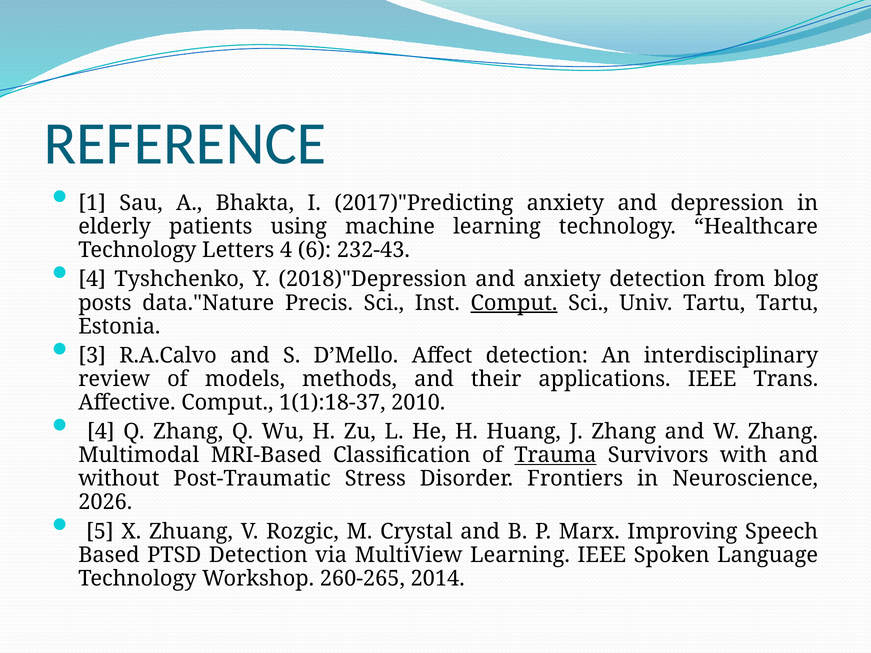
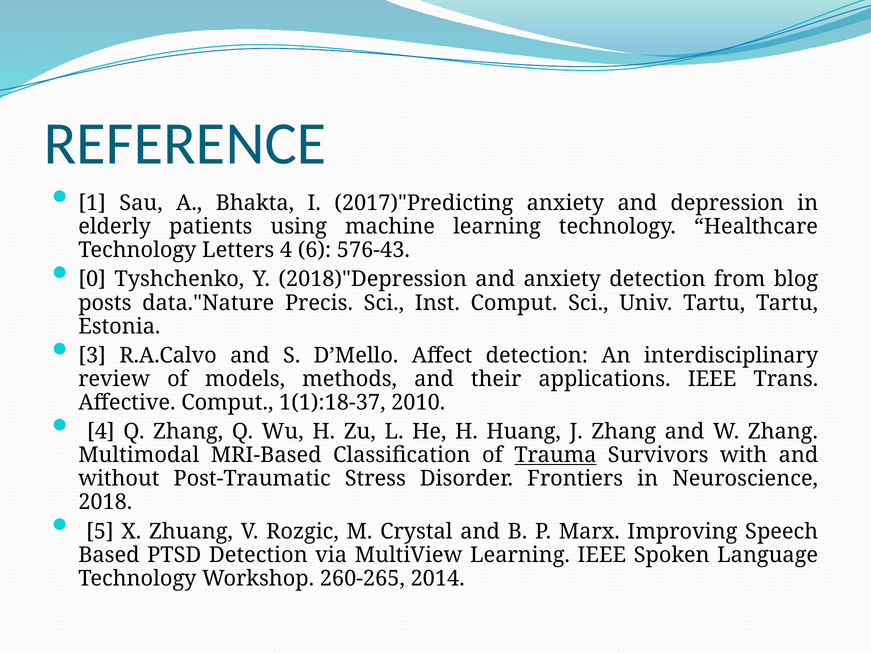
232-43: 232-43 -> 576-43 (373, 250)
4: 4 -> 0 (92, 279)
Comput underline: present -> none (514, 303)
2026: 2026 -> 2018 (105, 502)
